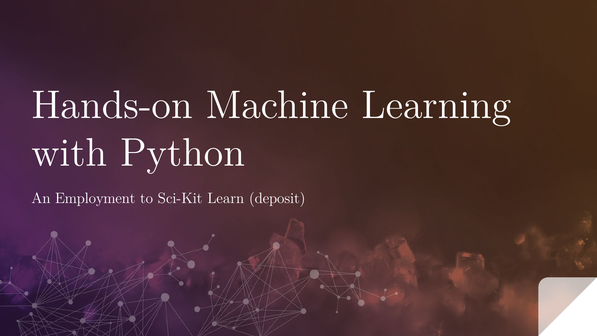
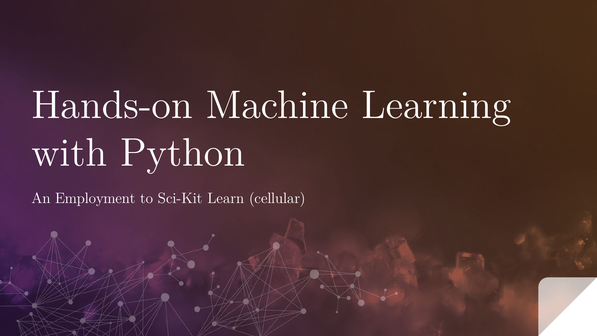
deposit: deposit -> cellular (277, 198)
